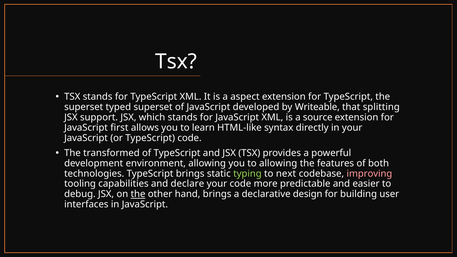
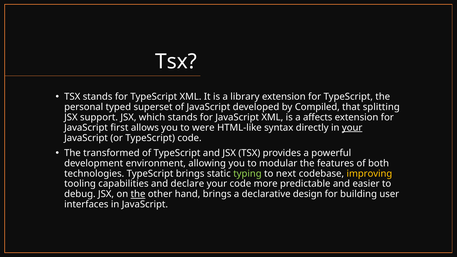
aspect: aspect -> library (245, 97)
superset: superset -> personal (84, 107)
Writeable: Writeable -> Compiled (317, 107)
source: source -> affects (318, 117)
learn: learn -> were (203, 128)
your underline: none -> present (352, 128)
to allowing: allowing -> modular (278, 163)
improving colour: pink -> yellow (369, 174)
